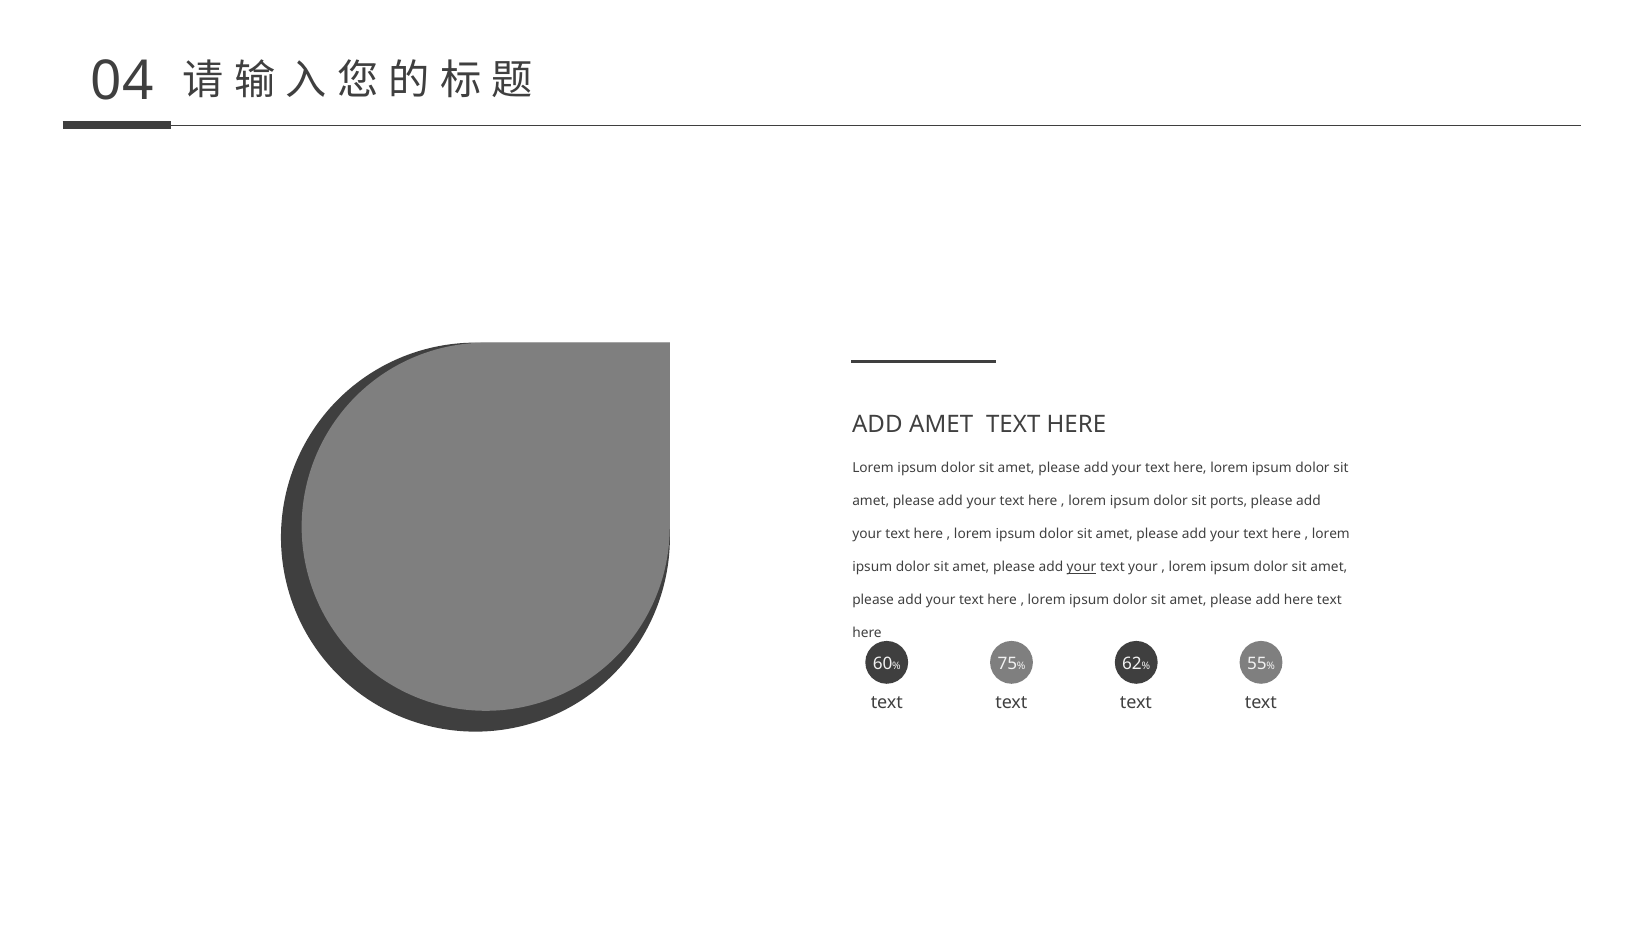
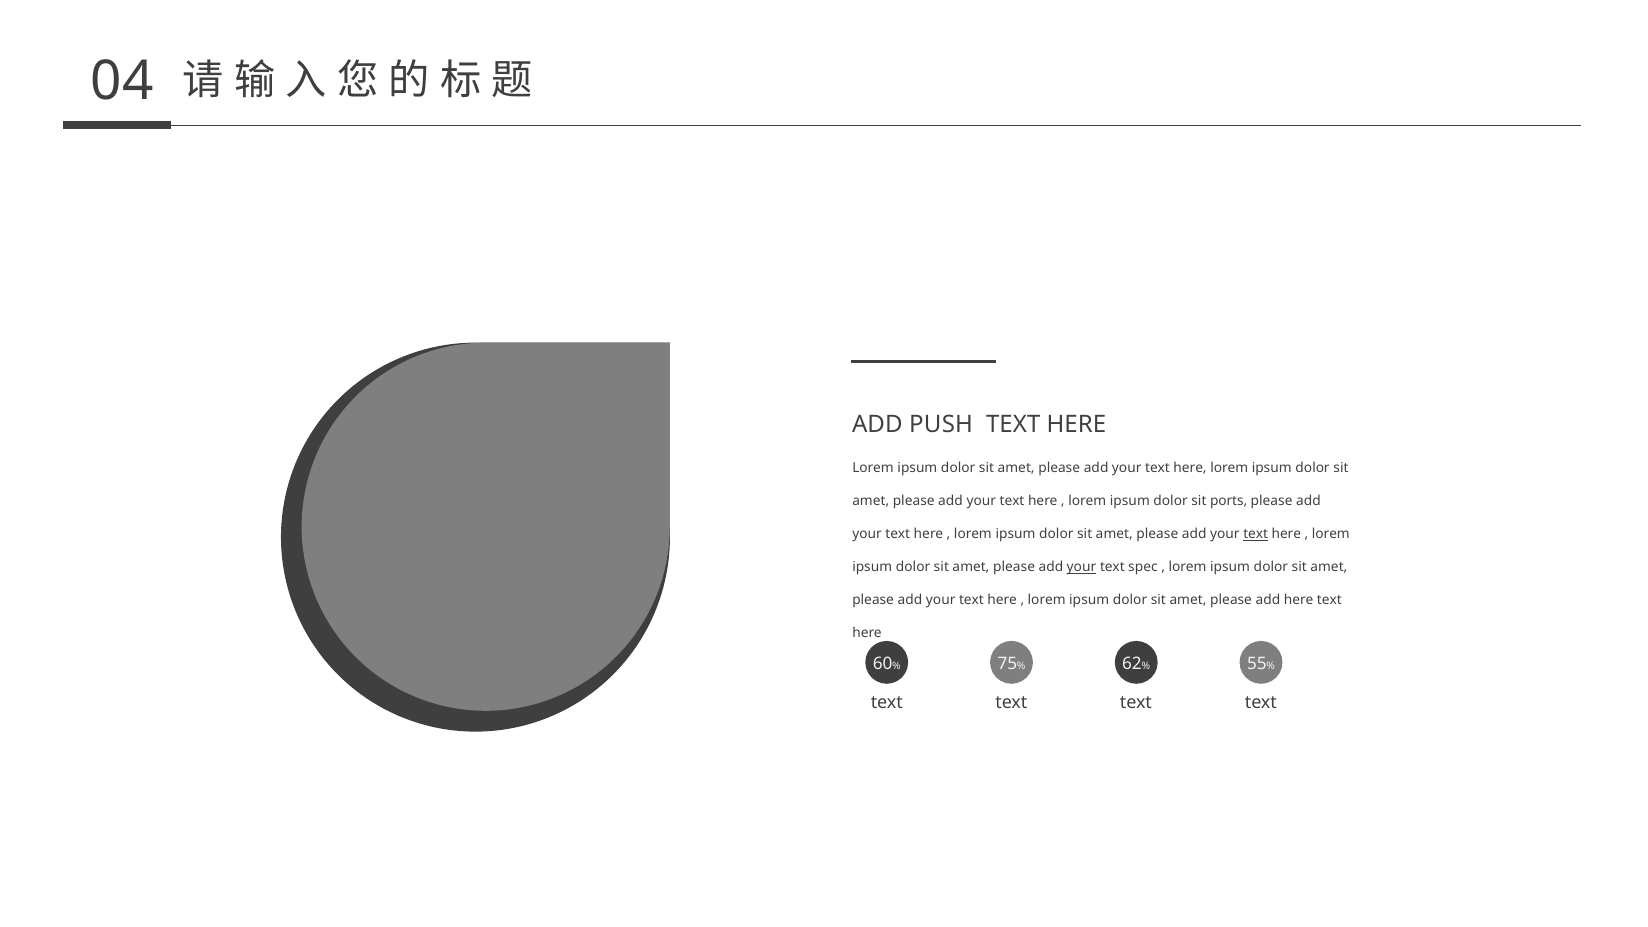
ADD AMET: AMET -> PUSH (941, 425)
text underline: none -> present (1256, 534)
text your: your -> spec (1143, 567)
